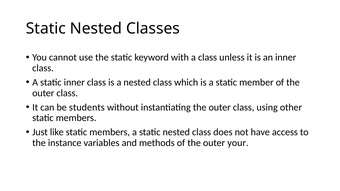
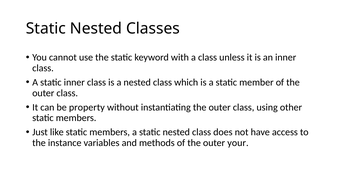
students: students -> property (87, 107)
